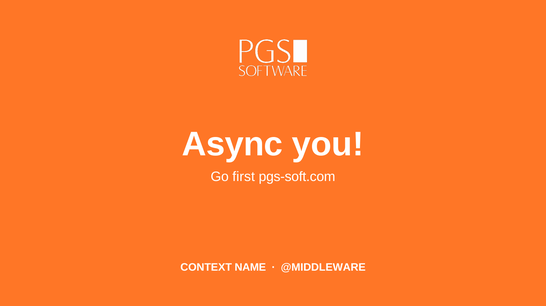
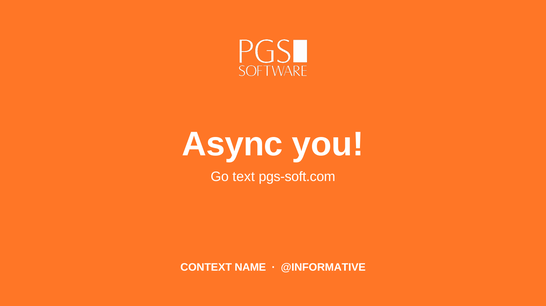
first: first -> text (244, 177)
@MIDDLEWARE: @MIDDLEWARE -> @INFORMATIVE (323, 268)
